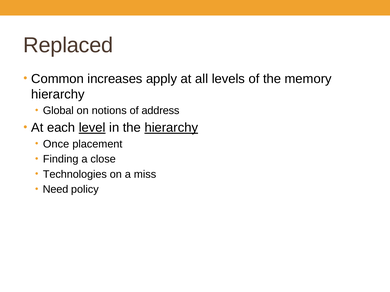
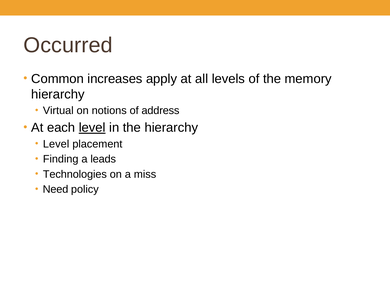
Replaced: Replaced -> Occurred (68, 45)
Global: Global -> Virtual (58, 111)
hierarchy underline: present -> none (171, 128)
Once: Once -> Level (56, 144)
close: close -> leads (103, 159)
